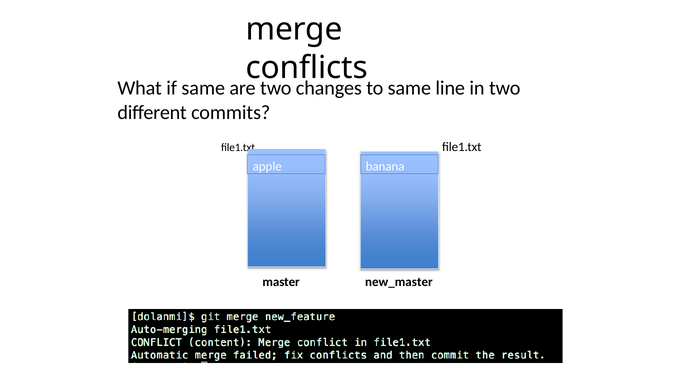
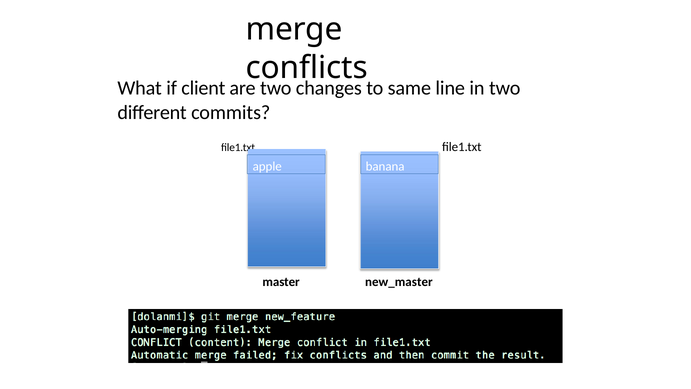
if same: same -> client (203, 88)
